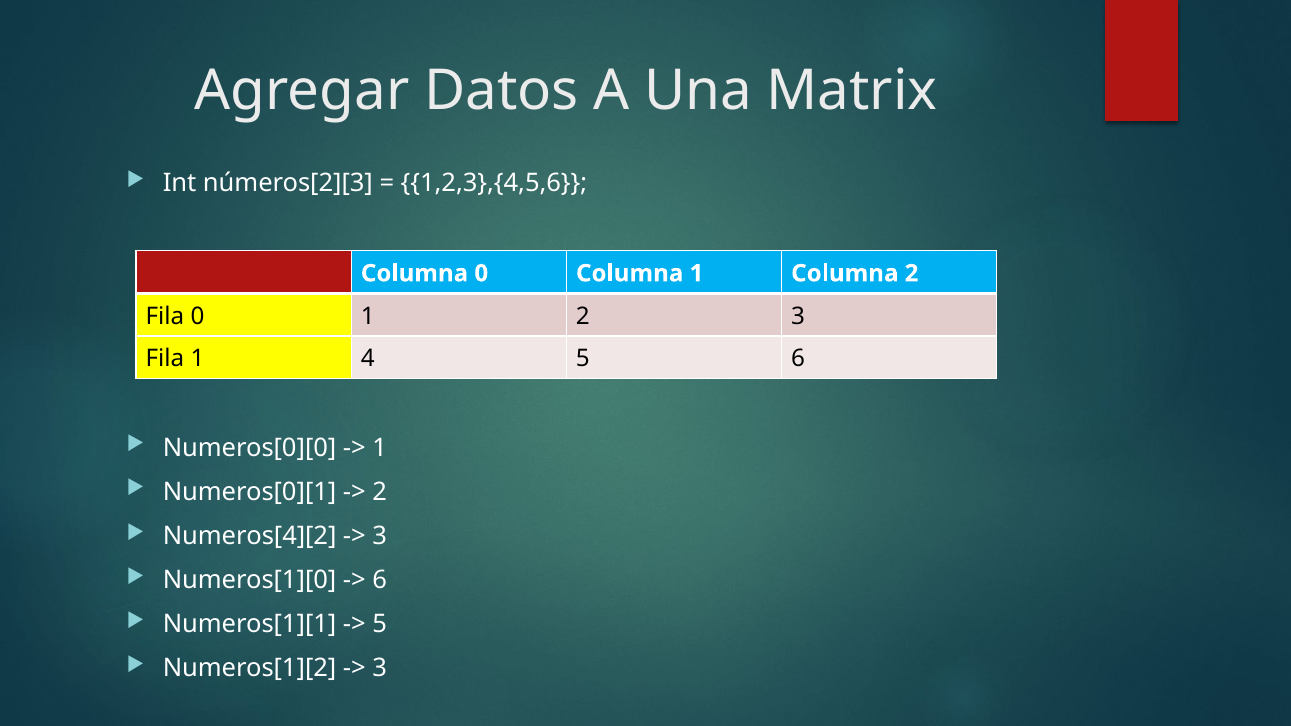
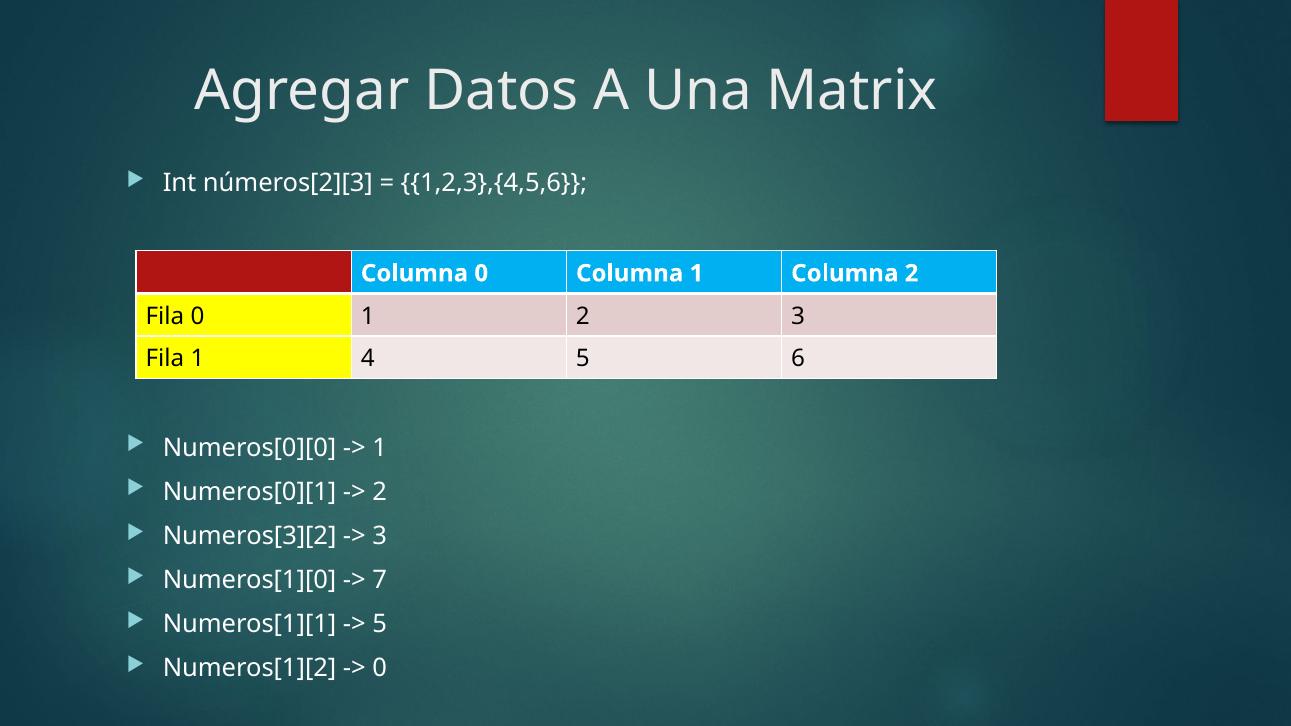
Numeros[4][2: Numeros[4][2 -> Numeros[3][2 (250, 536)
6: 6 -> 7 (380, 580)
3: 3 -> 0 (380, 668)
